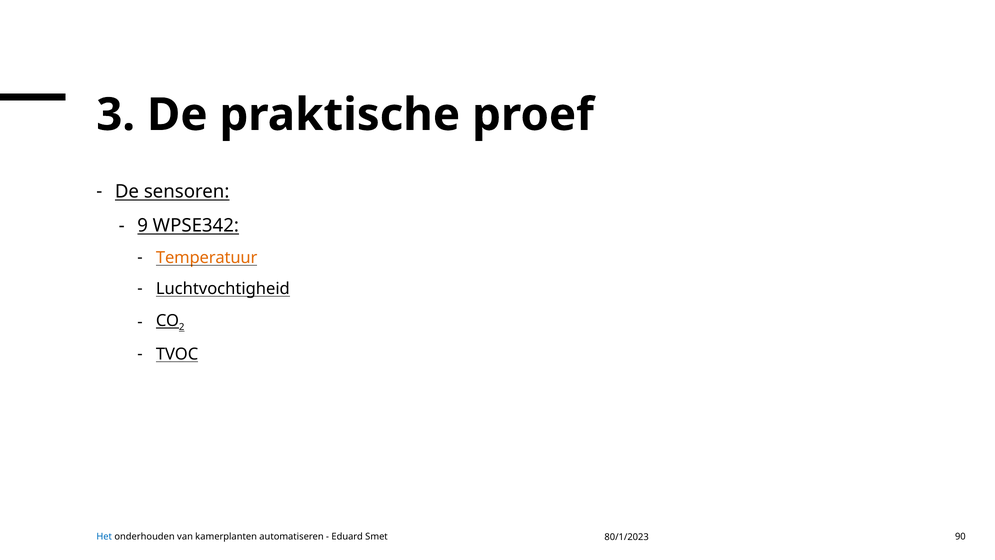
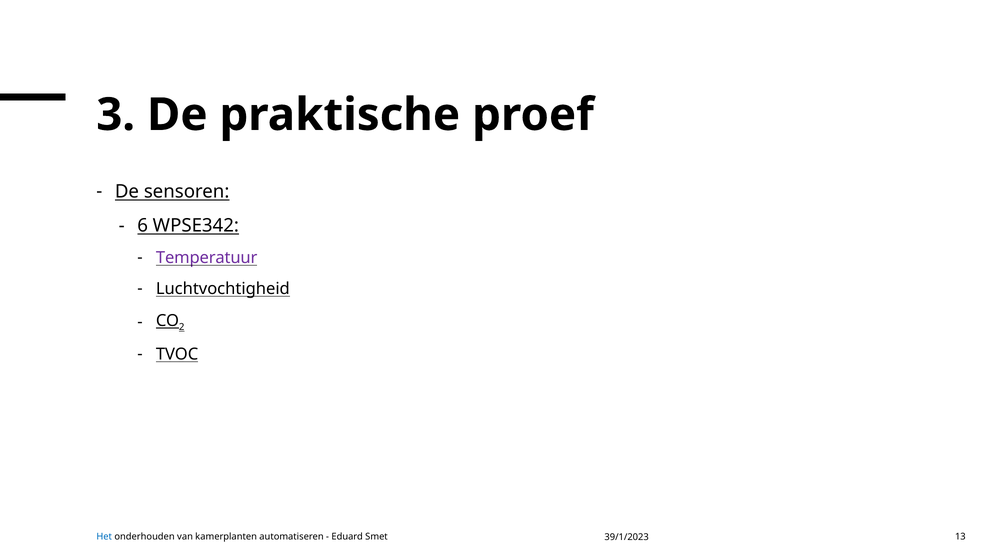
9: 9 -> 6 (143, 226)
Temperatuur colour: orange -> purple (207, 258)
90: 90 -> 13 (960, 536)
80/1/2023: 80/1/2023 -> 39/1/2023 (627, 537)
